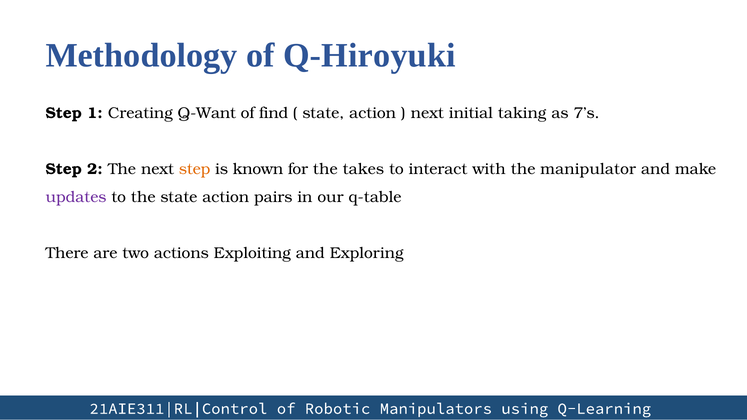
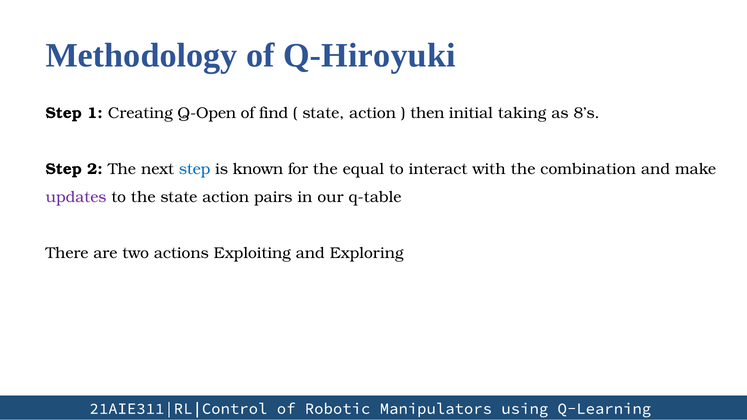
Q-Want: Q-Want -> Q-Open (207, 113)
next: next -> then (427, 113)
7’s: 7’s -> 8’s (587, 113)
step colour: orange -> blue (195, 169)
takes: takes -> equal (363, 169)
manipulator: manipulator -> combination (588, 169)
